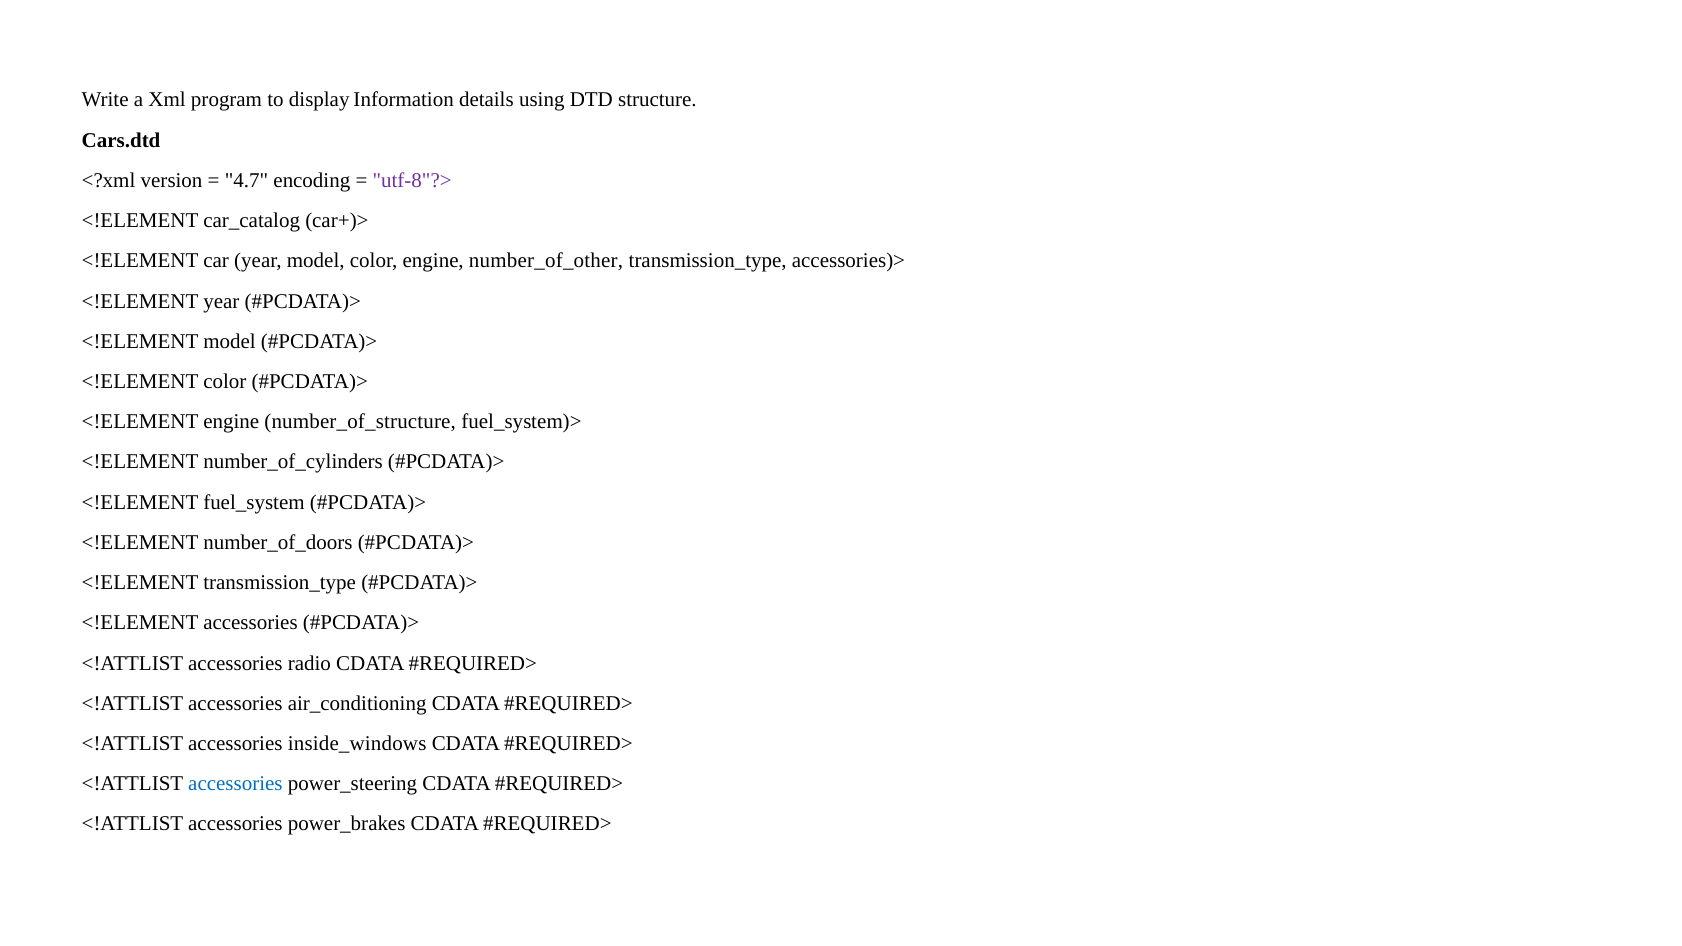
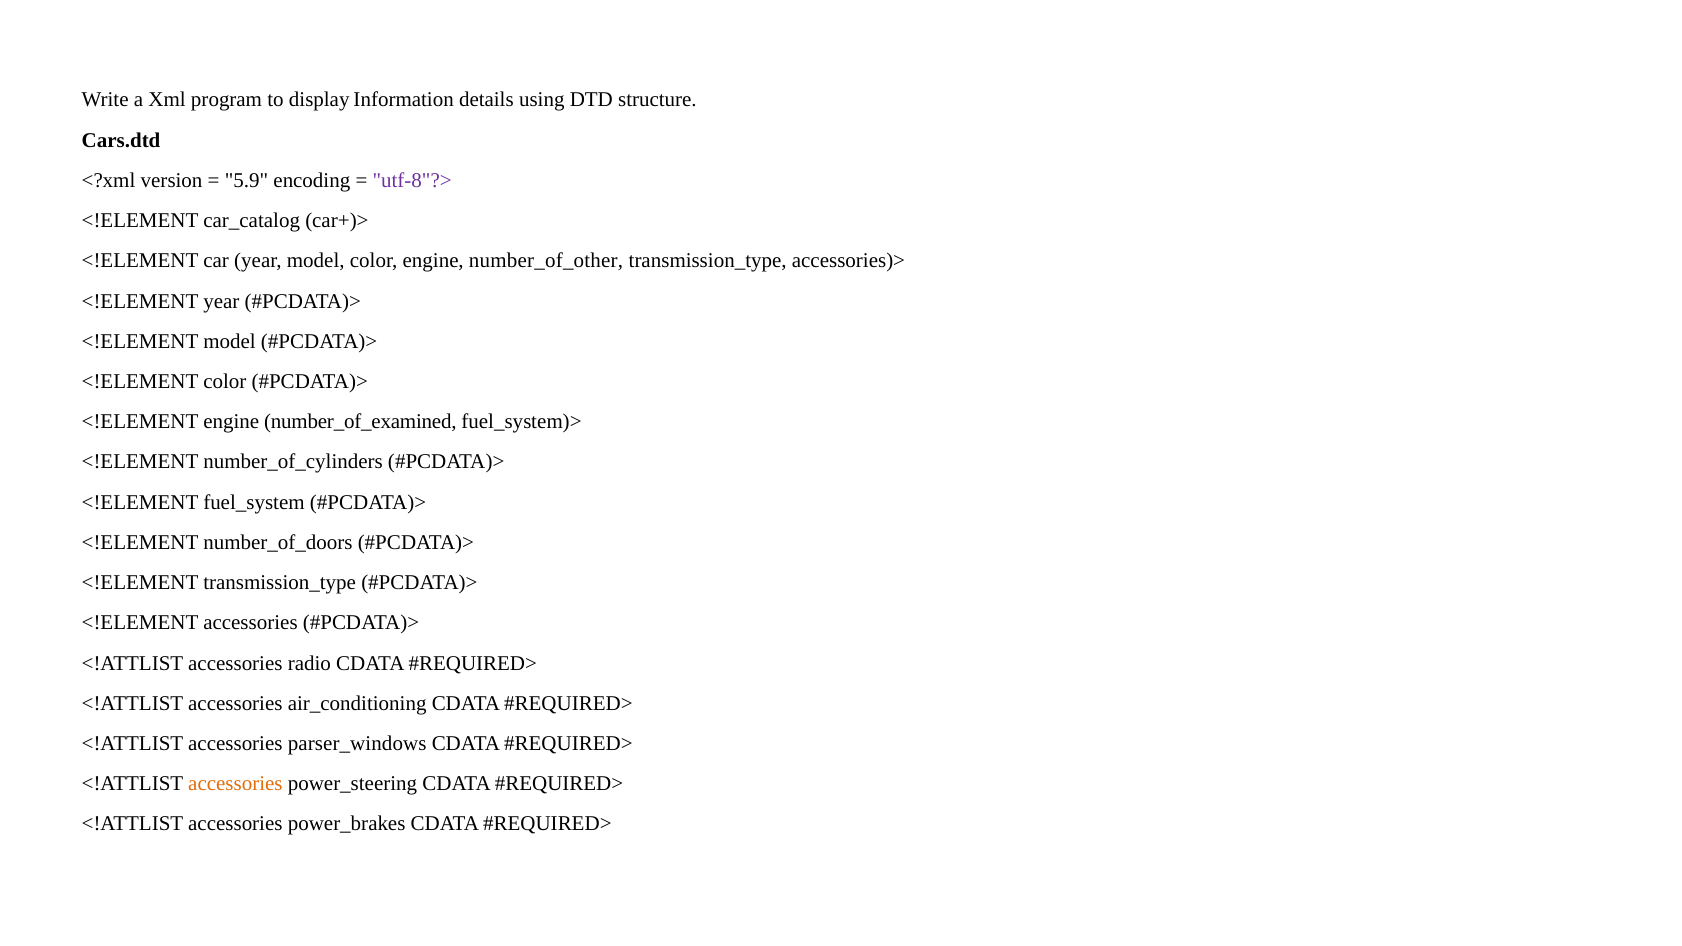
4.7: 4.7 -> 5.9 (246, 181)
number_of_structure: number_of_structure -> number_of_examined (360, 422)
inside_windows: inside_windows -> parser_windows (357, 744)
accessories colour: blue -> orange (235, 784)
